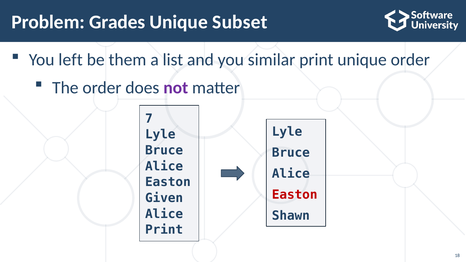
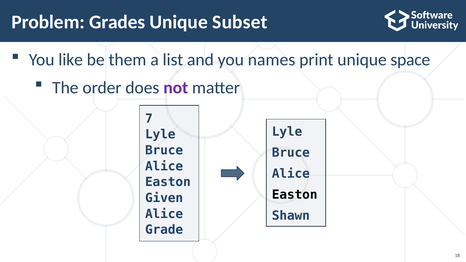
left: left -> like (71, 60)
similar: similar -> names (272, 60)
unique order: order -> space (410, 60)
Easton colour: red -> black (295, 195)
Print: Print -> Grade (164, 230)
